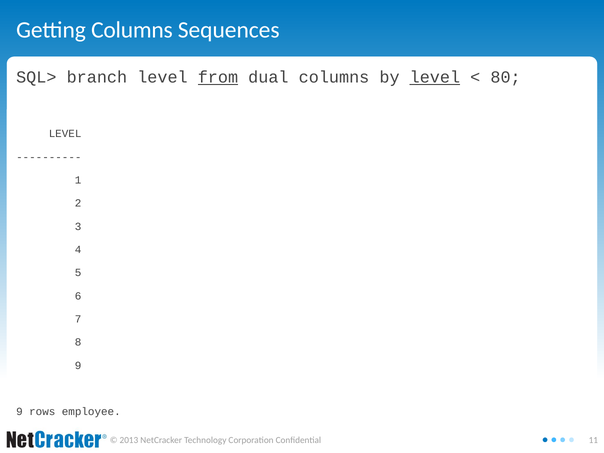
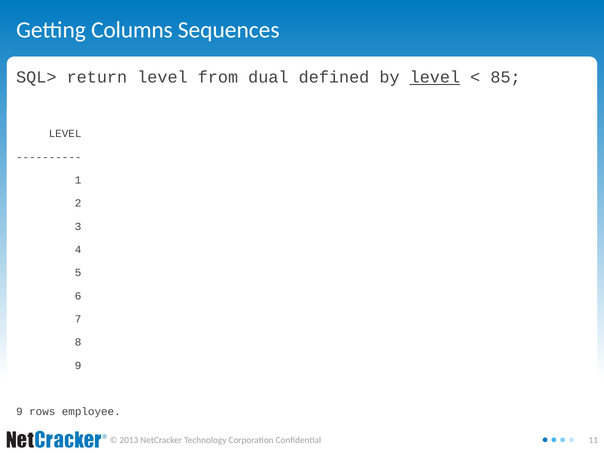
branch: branch -> return (97, 77)
from underline: present -> none (218, 77)
dual columns: columns -> defined (334, 77)
80: 80 -> 85 (506, 77)
